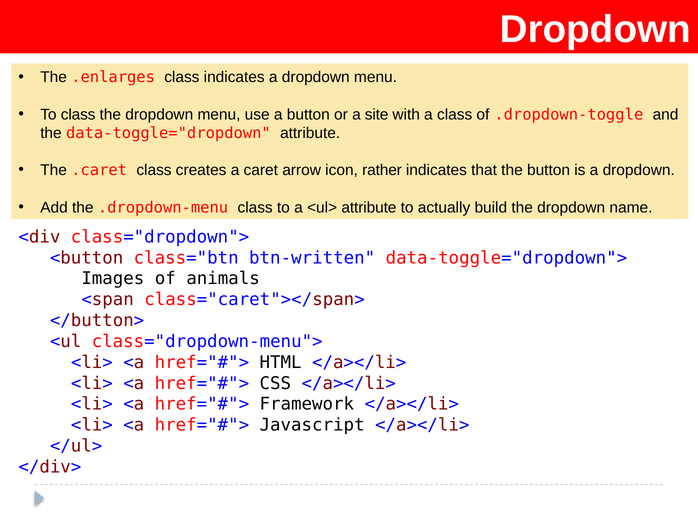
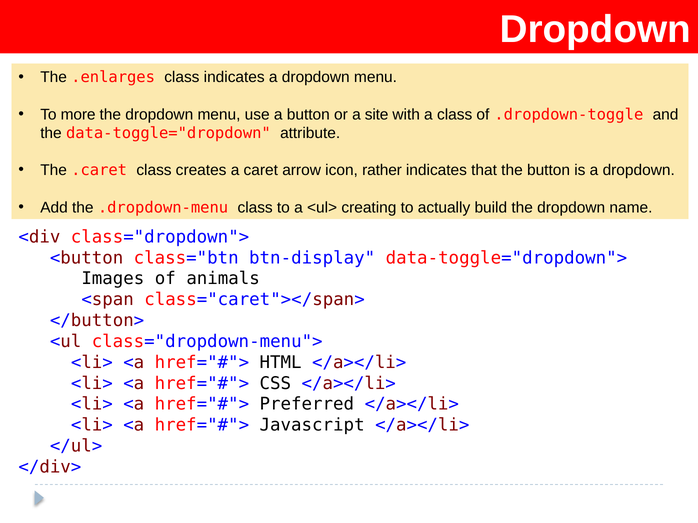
To class: class -> more (78, 115)
<ul> attribute: attribute -> creating (369, 208)
btn-written: btn-written -> btn-display (312, 258)
Framework: Framework -> Preferred (307, 405)
